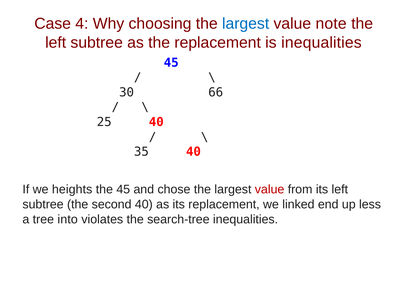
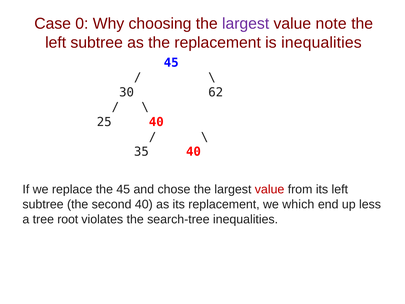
4: 4 -> 0 (82, 24)
largest colour: blue -> purple (246, 24)
66: 66 -> 62 (216, 92)
heights: heights -> replace (72, 189)
linked: linked -> which (298, 204)
into: into -> root (68, 219)
